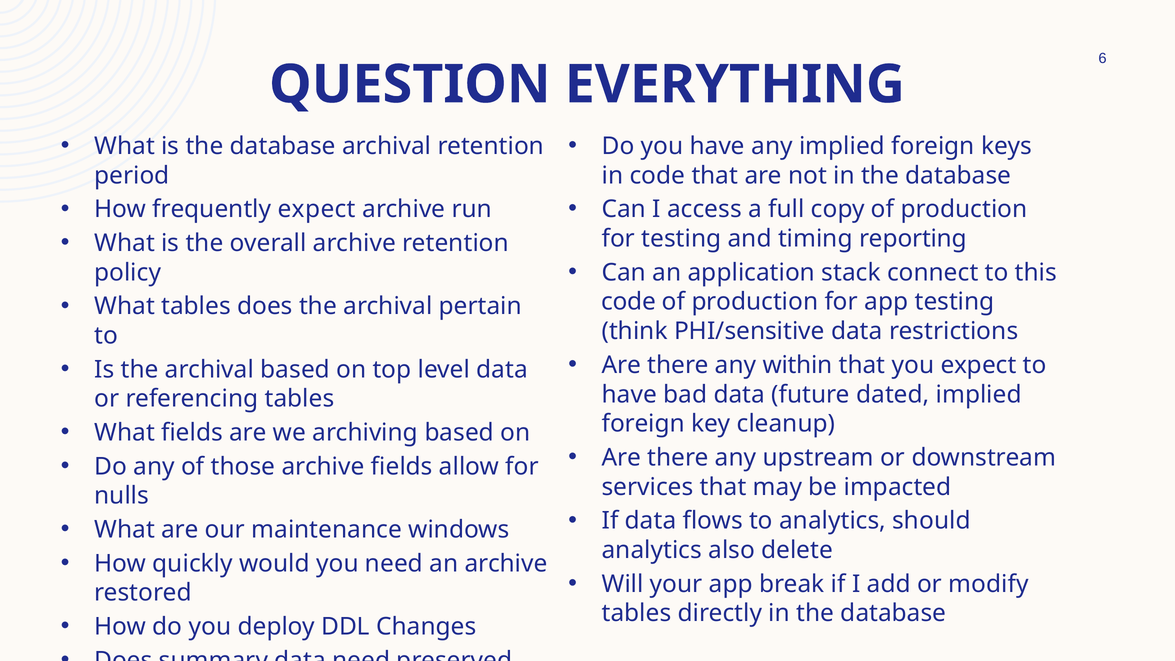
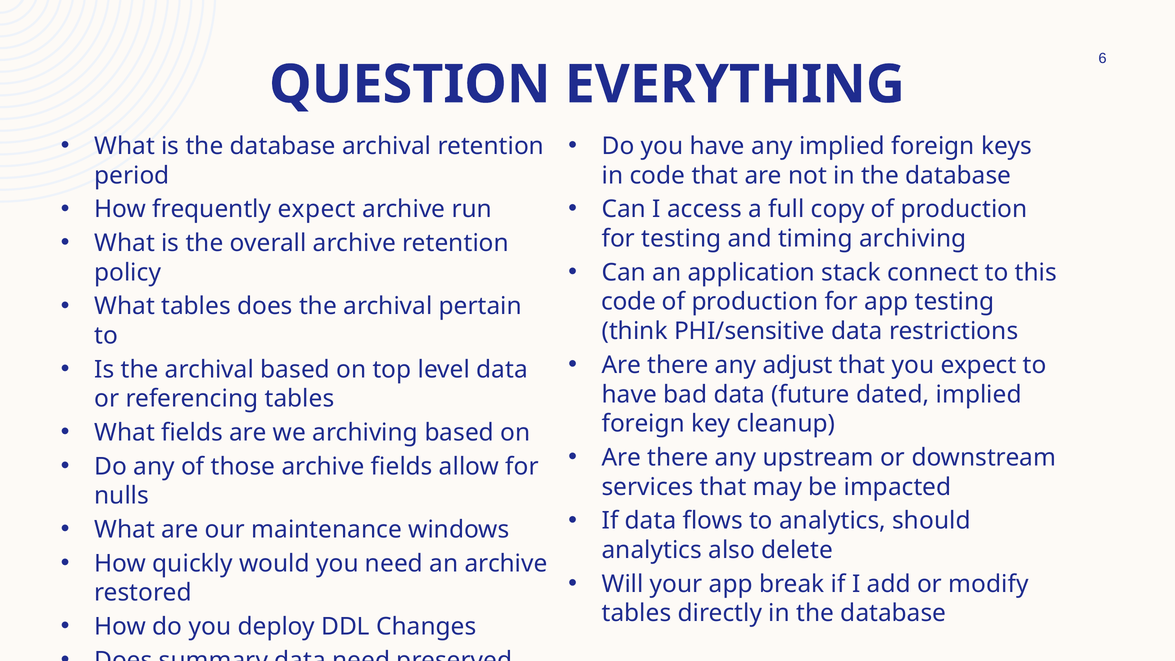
timing reporting: reporting -> archiving (913, 239)
within: within -> adjust (798, 365)
